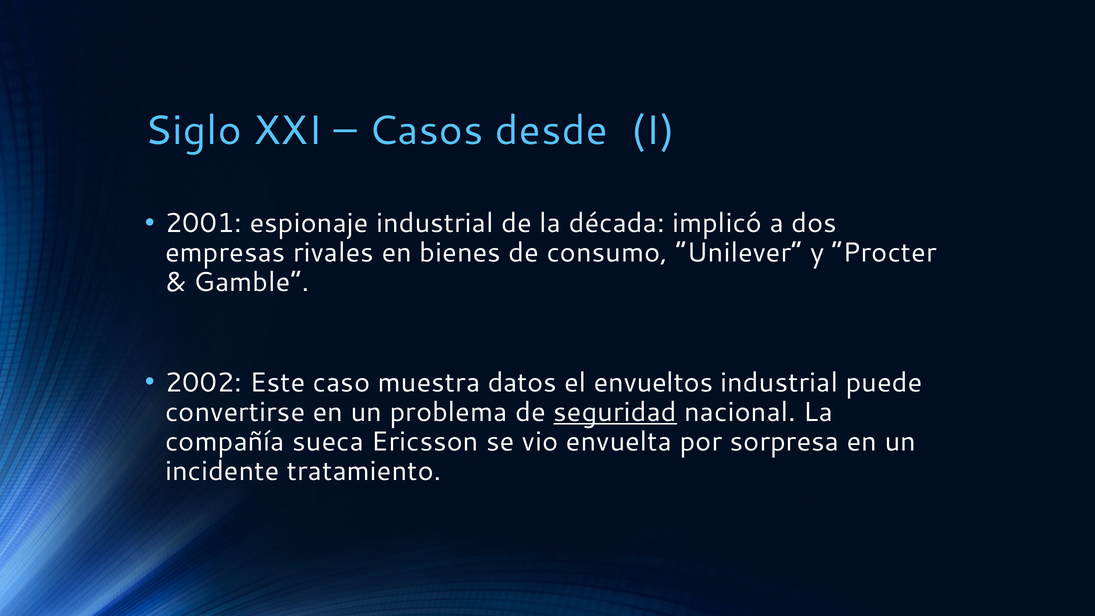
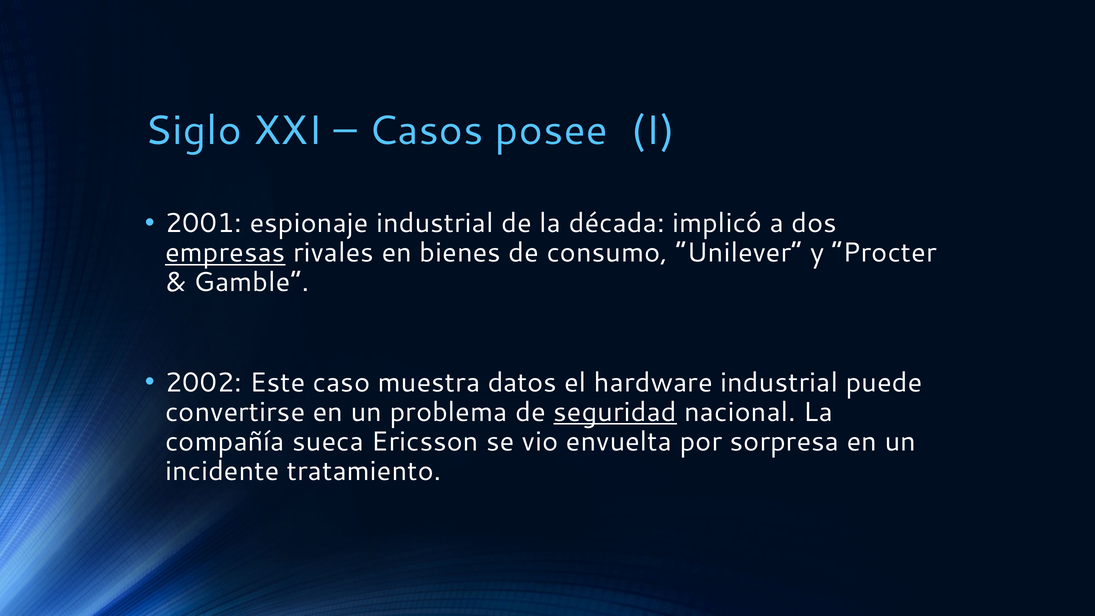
desde: desde -> posee (551, 131)
empresas underline: none -> present (225, 253)
envueltos: envueltos -> hardware (653, 383)
